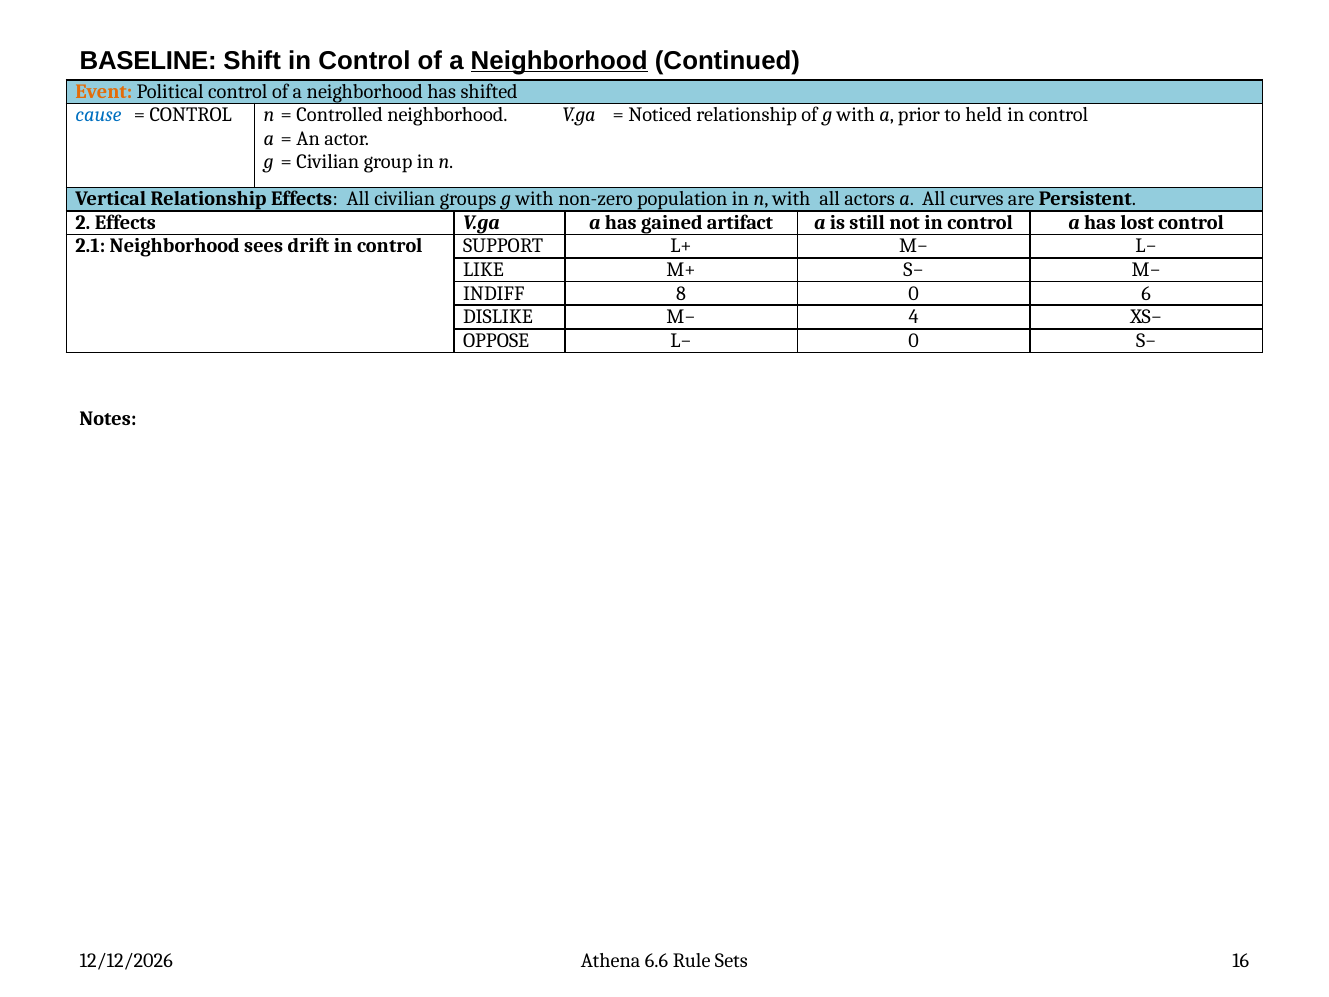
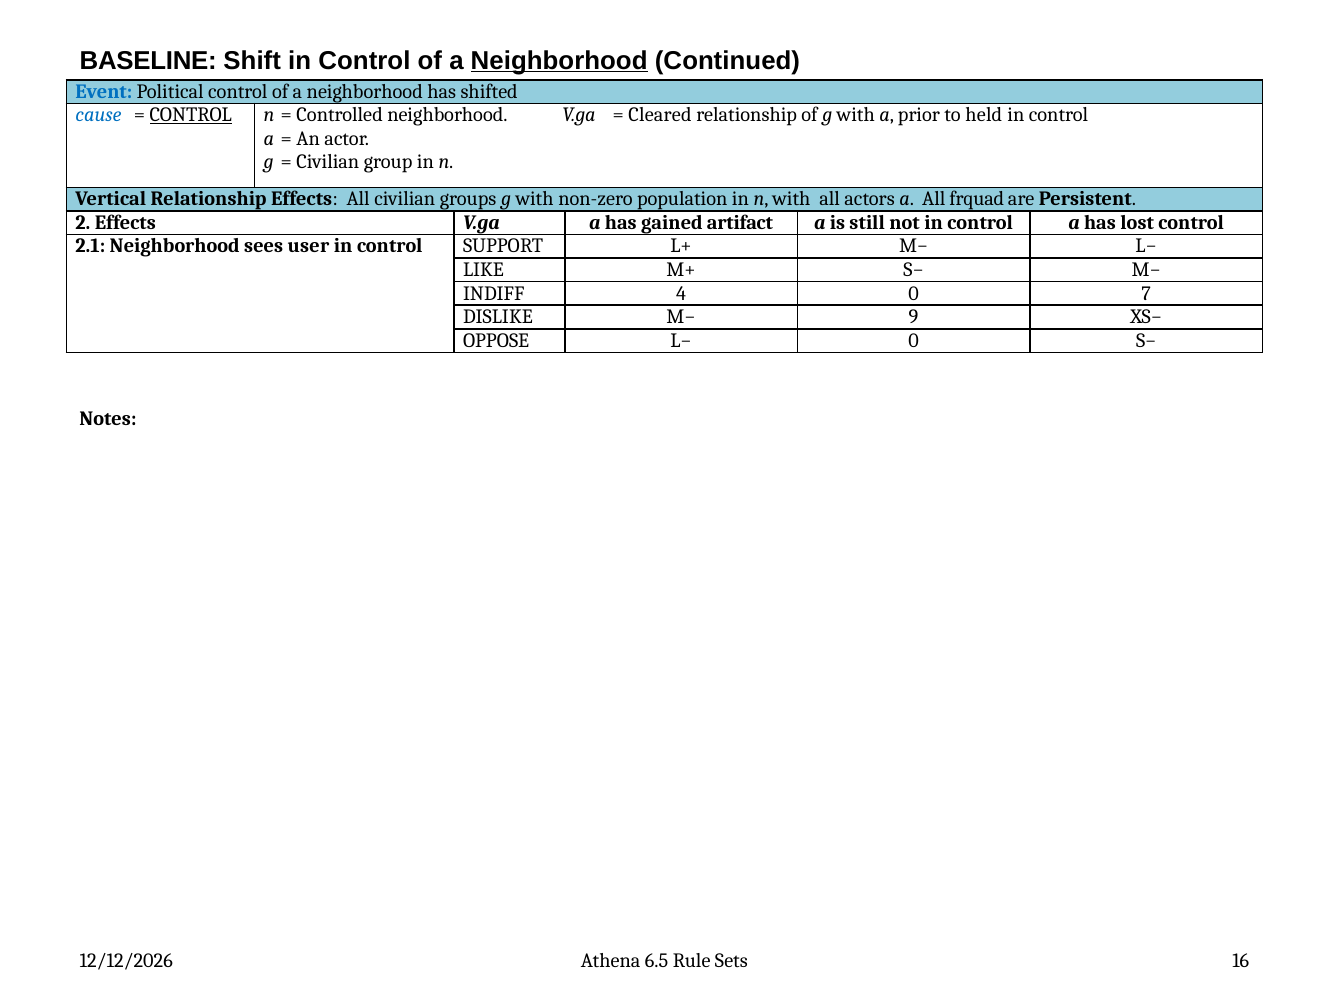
Event colour: orange -> blue (104, 91)
CONTROL underline: none -> present (191, 115)
Noticed: Noticed -> Cleared (660, 115)
curves: curves -> frquad (977, 199)
drift: drift -> user (308, 246)
8: 8 -> 4 (681, 293)
6: 6 -> 7 (1146, 293)
4: 4 -> 9 (914, 317)
6.6: 6.6 -> 6.5 (657, 961)
